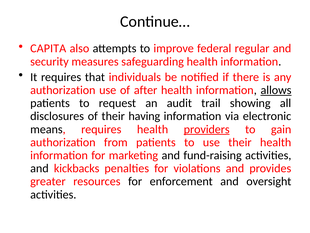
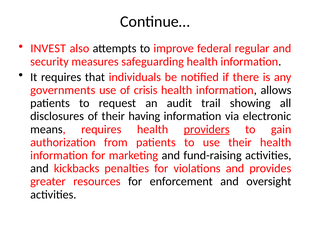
CAPITA: CAPITA -> INVEST (48, 48)
authorization: authorization -> governments (63, 90)
after: after -> crisis (146, 90)
allows underline: present -> none (276, 90)
